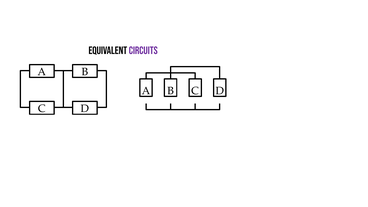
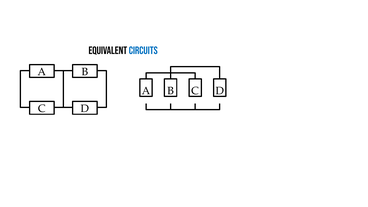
circuits colour: purple -> blue (143, 50)
